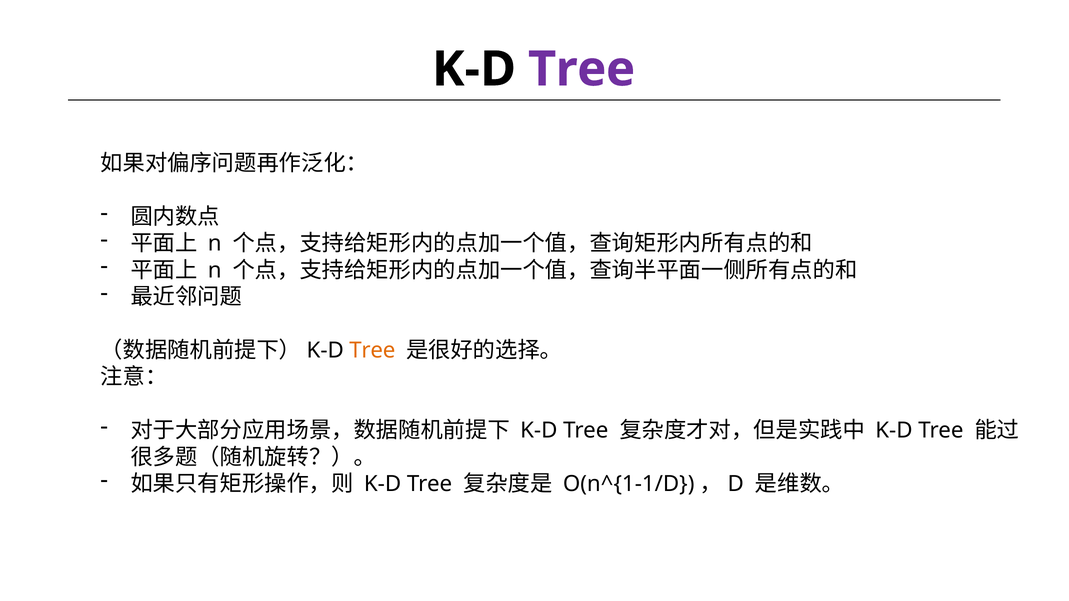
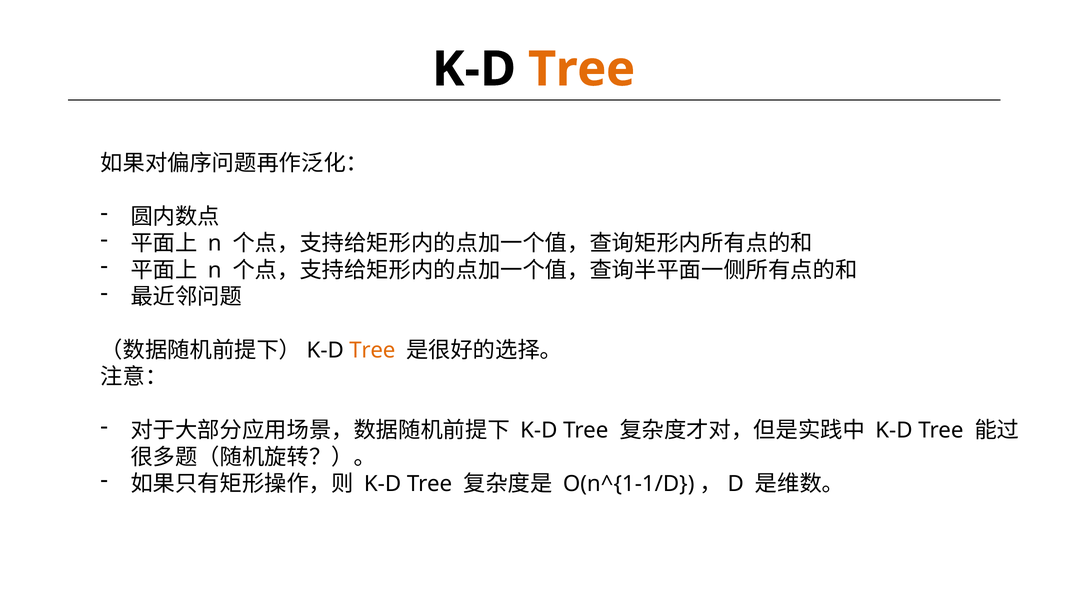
Tree colour: purple -> orange (582, 69)
